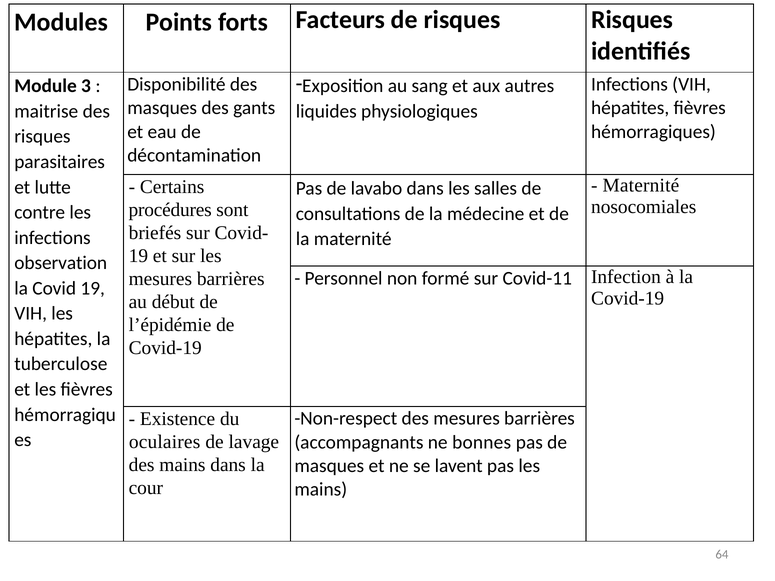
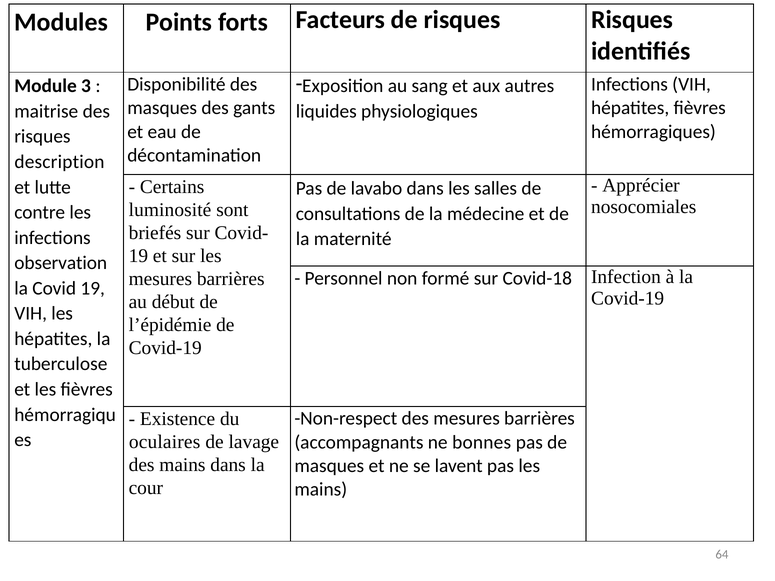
parasitaires: parasitaires -> description (59, 162)
Maternité: Maternité -> Apprécier (641, 186)
procédures: procédures -> luminosité (170, 210)
Covid-11: Covid-11 -> Covid-18 (537, 278)
